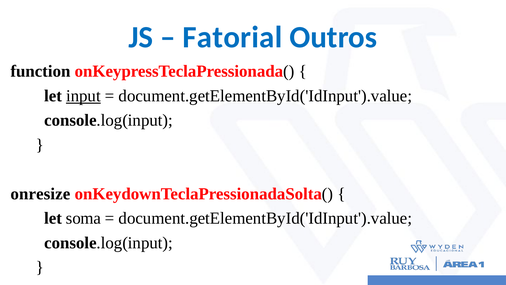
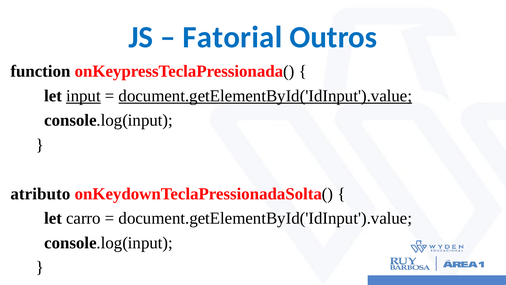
document.getElementById('IdInput').value underline: none -> present (265, 96)
onresize: onresize -> atributo (40, 194)
soma: soma -> carro (83, 218)
